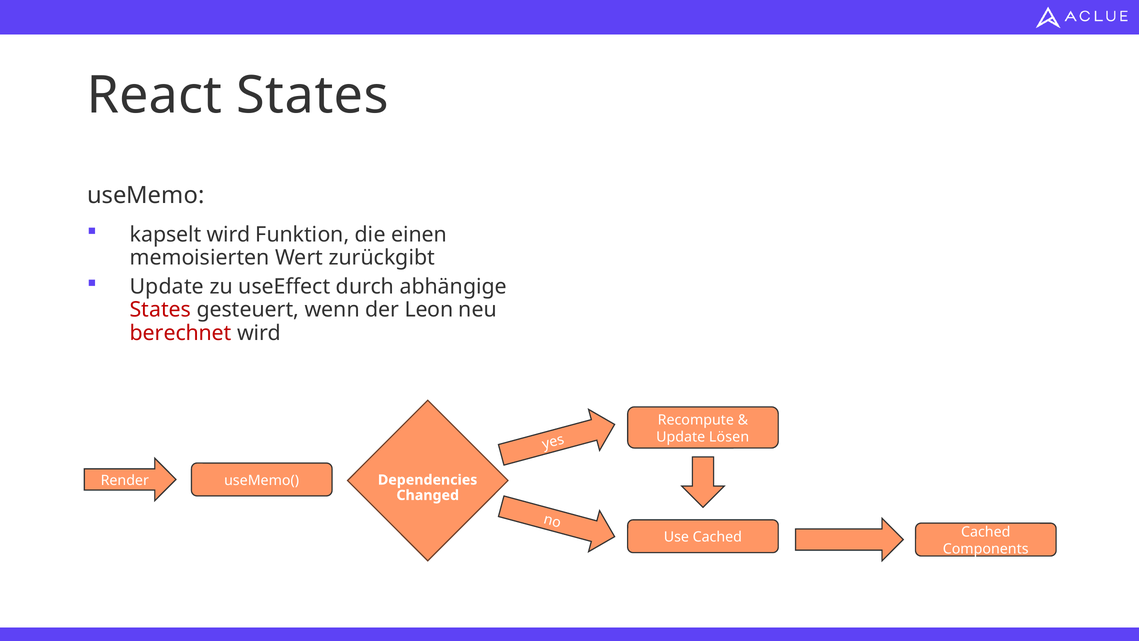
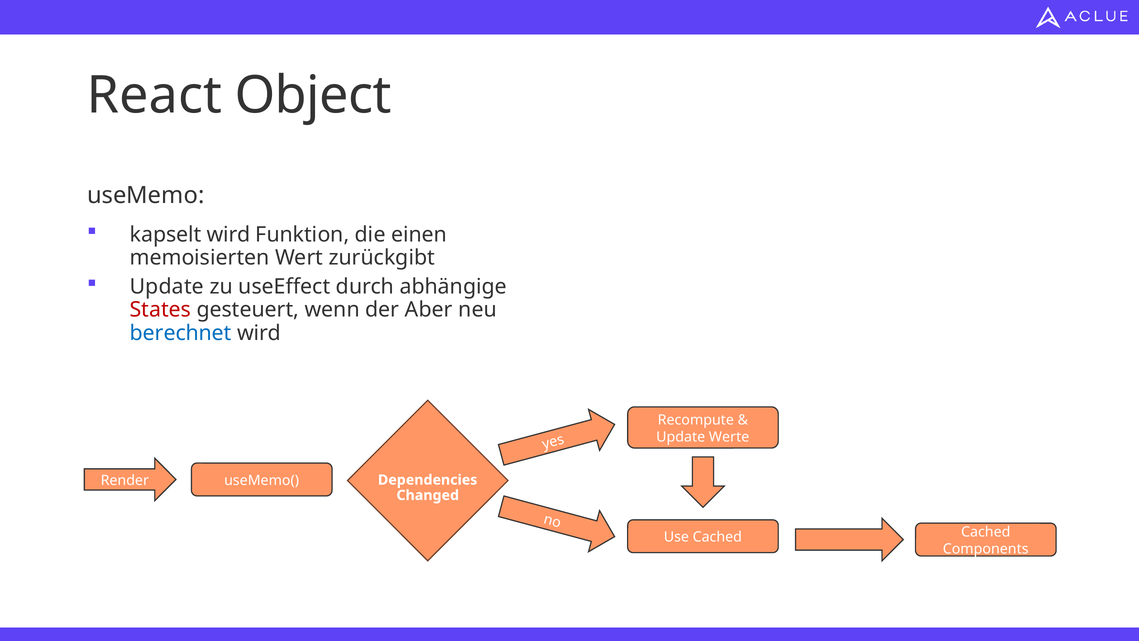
React States: States -> Object (313, 96)
Leon: Leon -> Aber (429, 310)
berechnet colour: red -> blue (181, 333)
Lösen: Lösen -> Werte (729, 437)
